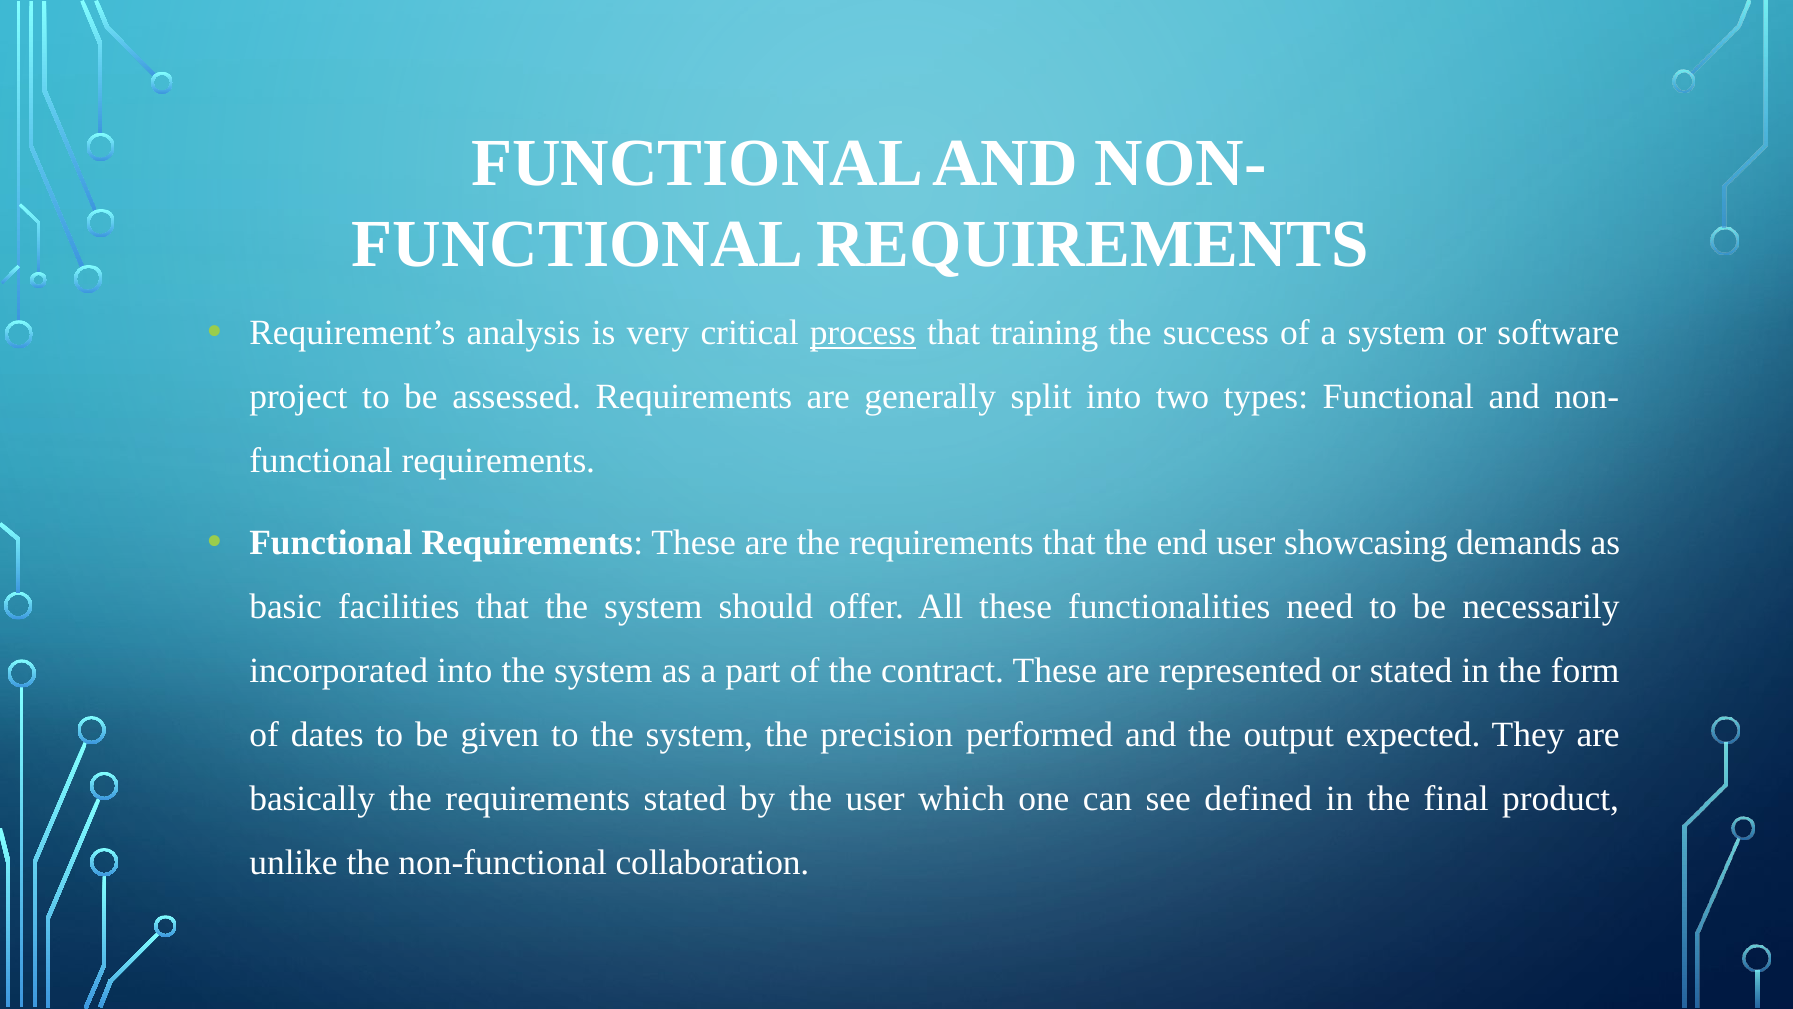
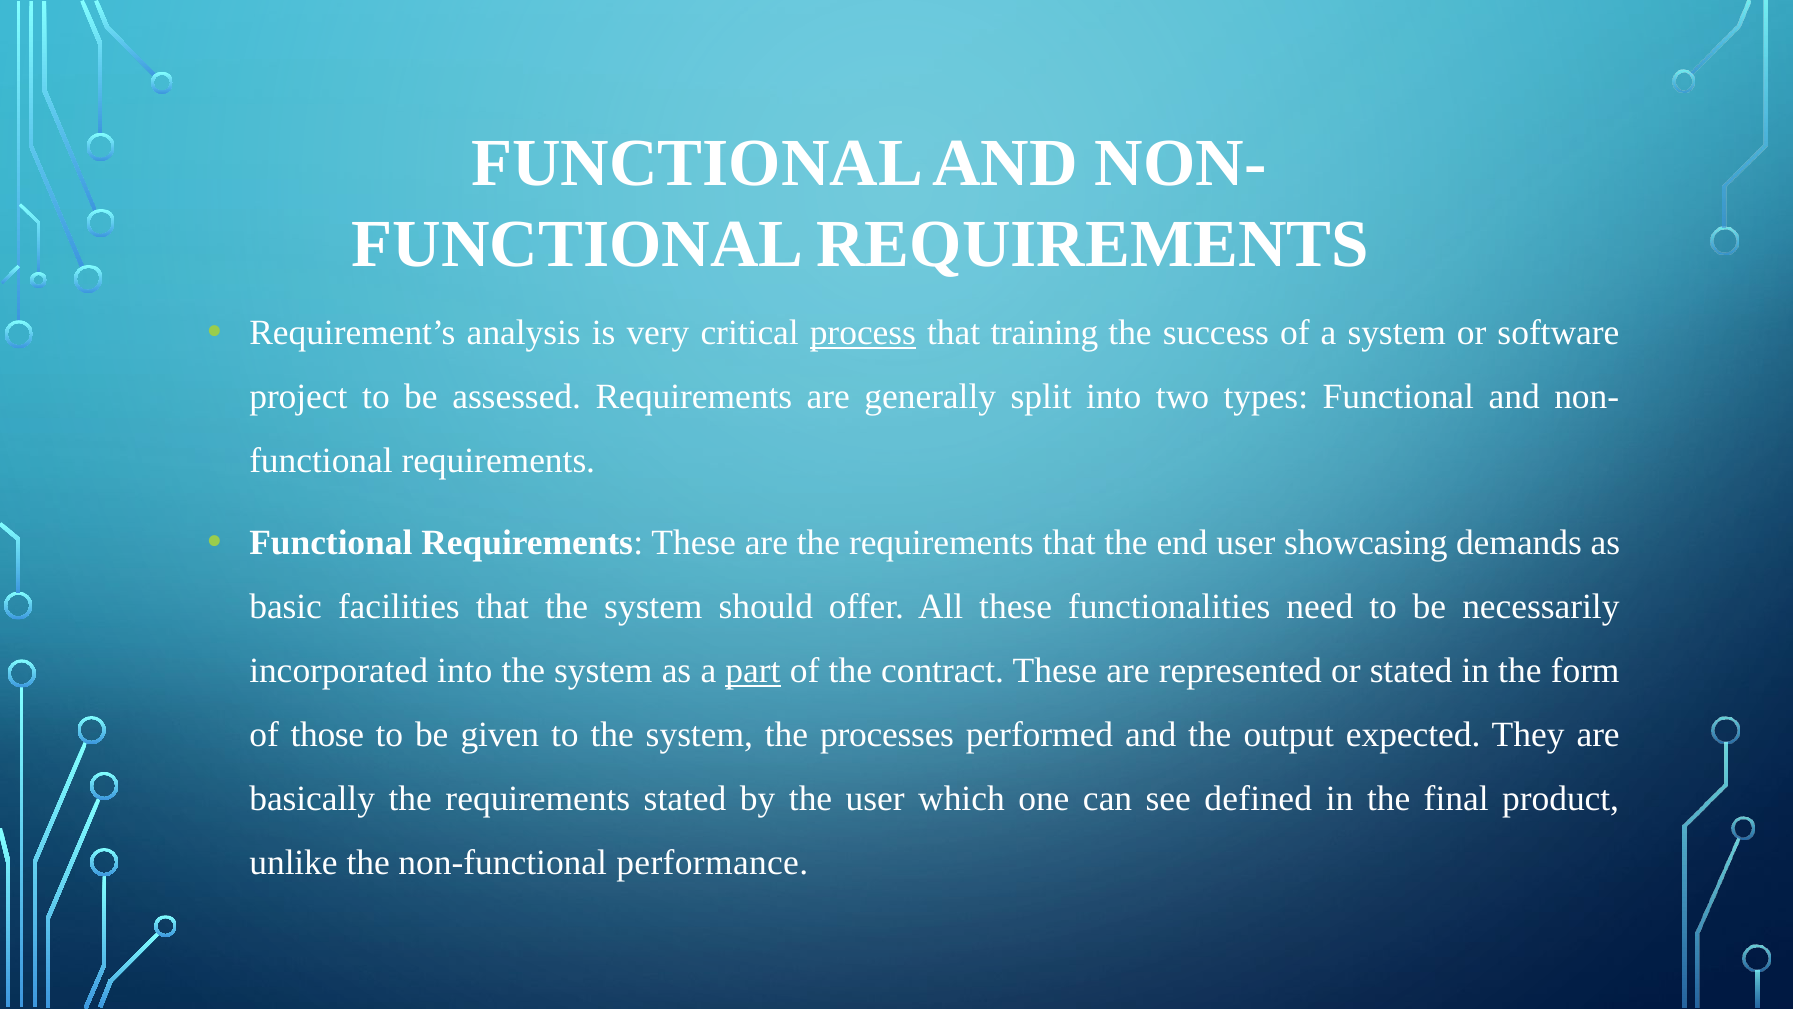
part underline: none -> present (753, 671)
dates: dates -> those (327, 734)
precision: precision -> processes (887, 734)
collaboration: collaboration -> performance (712, 862)
